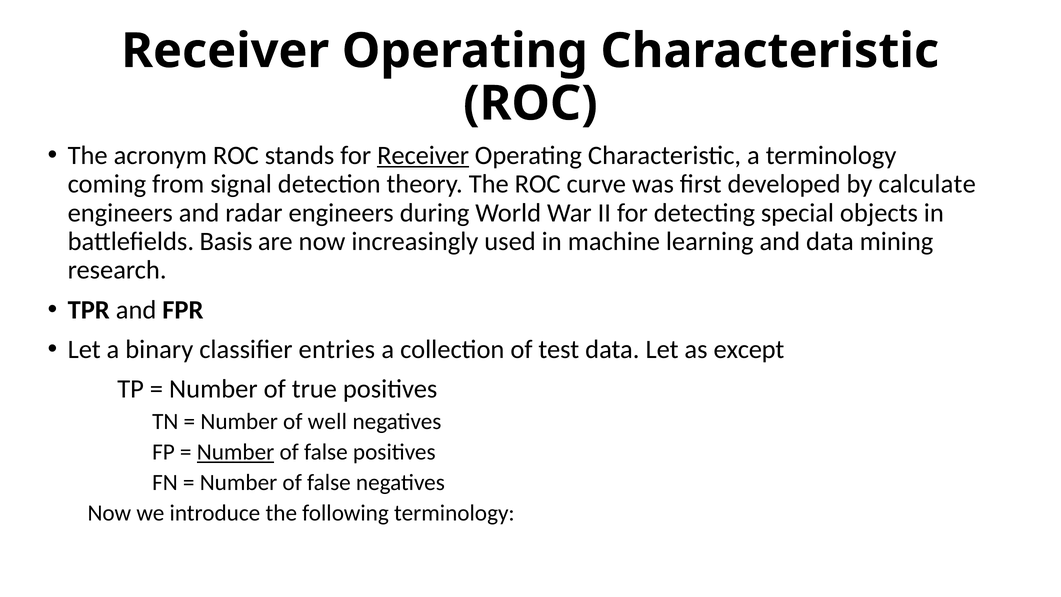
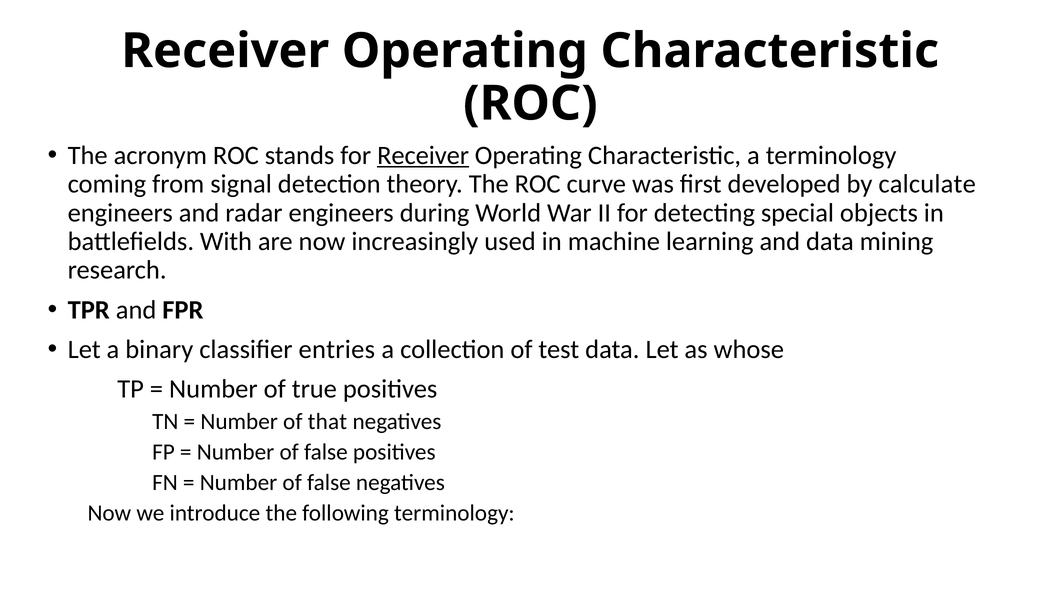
Basis: Basis -> With (226, 241)
except: except -> whose (749, 349)
well: well -> that (327, 421)
Number underline: present -> none (236, 452)
